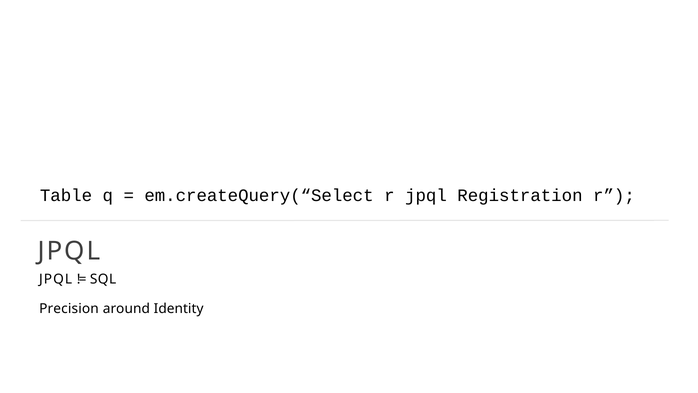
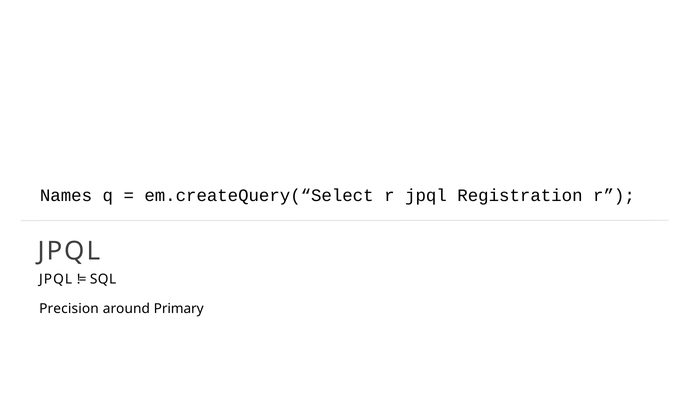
Table: Table -> Names (66, 195)
Identity: Identity -> Primary (179, 309)
